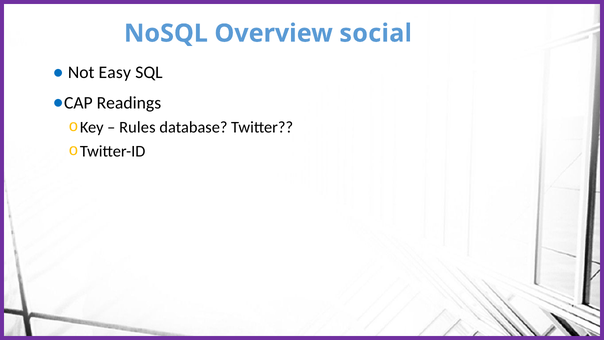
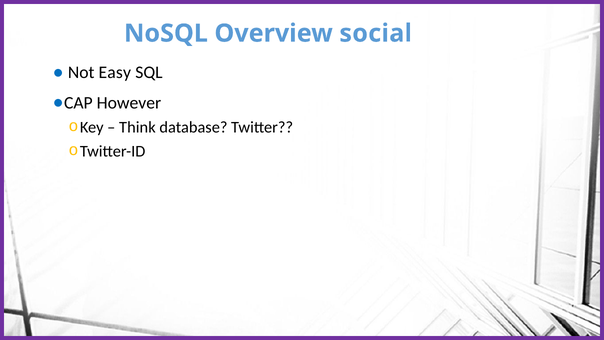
Readings: Readings -> However (129, 103)
Rules: Rules -> Think (137, 127)
